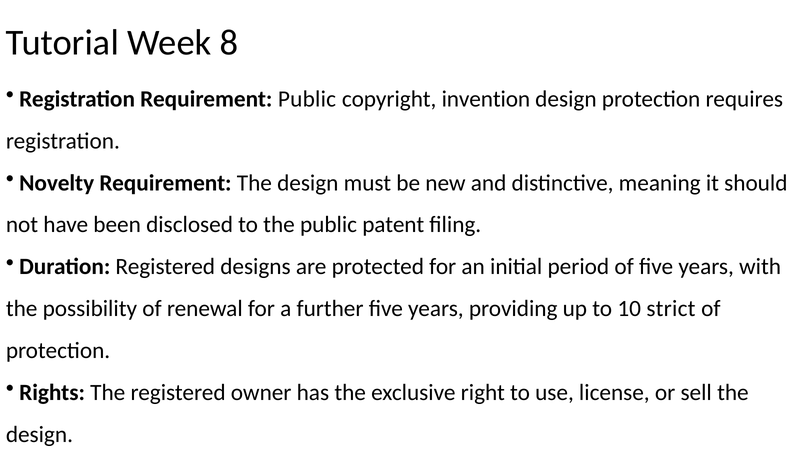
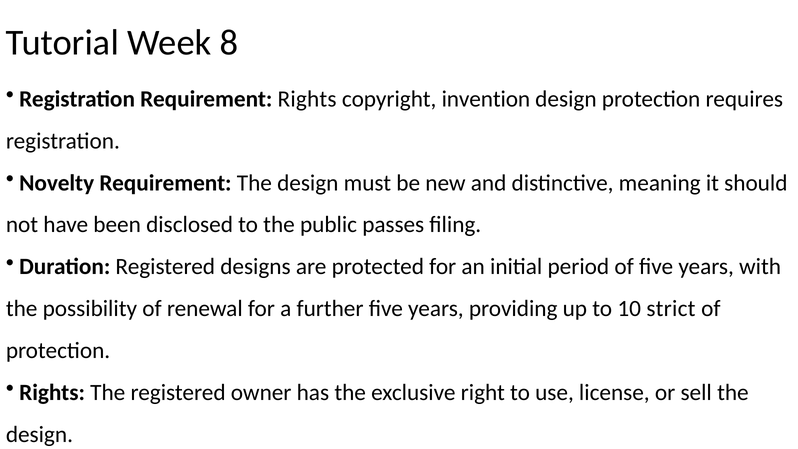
Requirement Public: Public -> Rights (307, 99)
patent: patent -> passes (393, 225)
